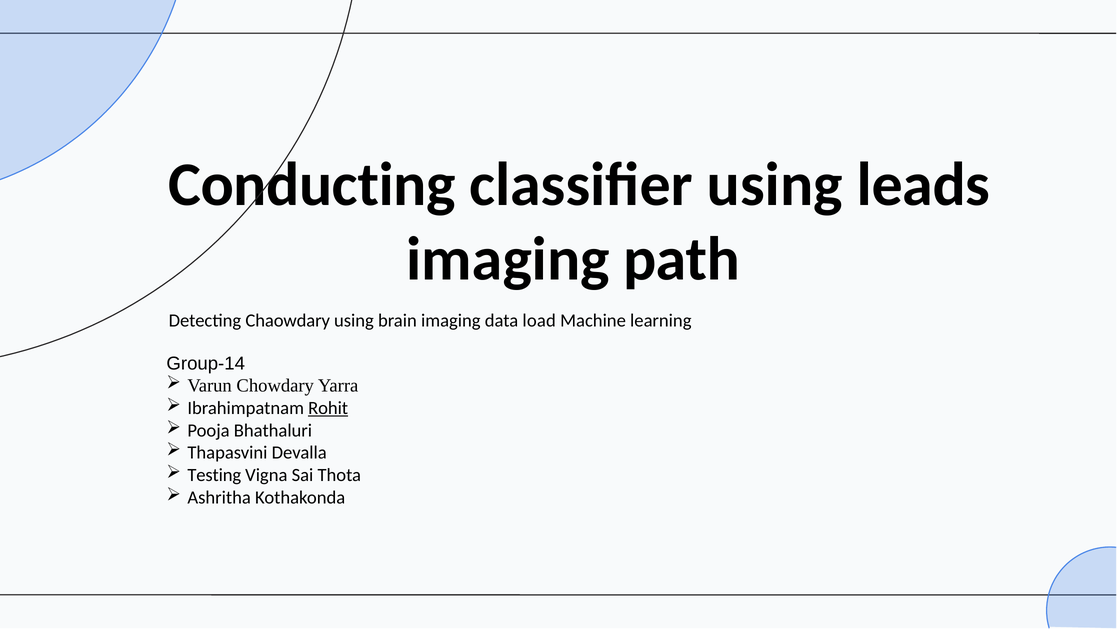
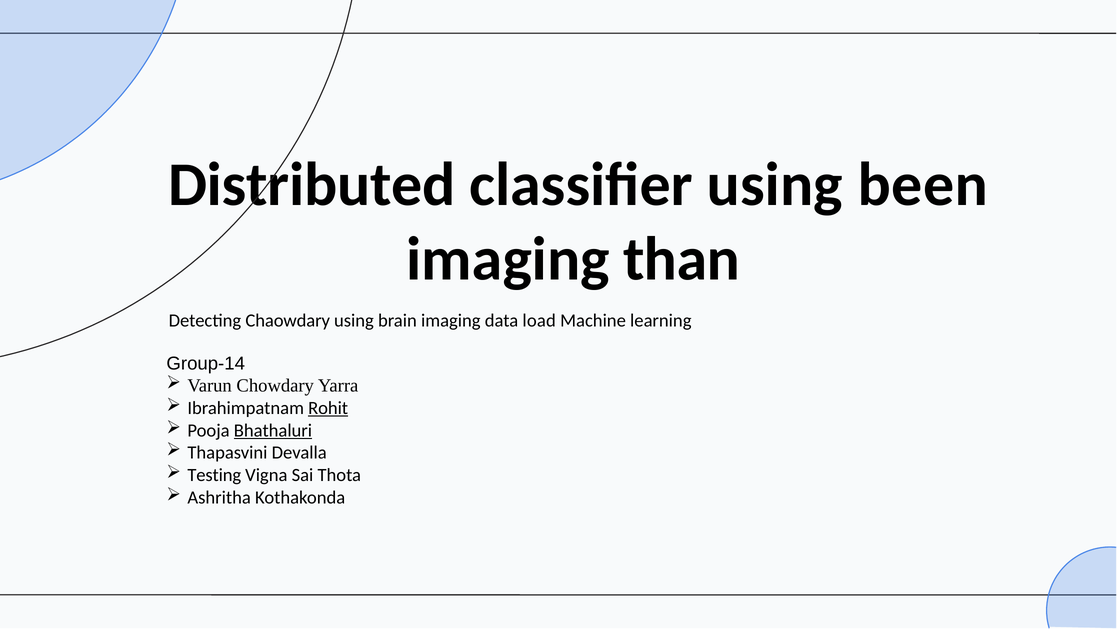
Conducting: Conducting -> Distributed (312, 185)
leads: leads -> been (923, 185)
path: path -> than (681, 259)
Bhathaluri underline: none -> present (273, 430)
